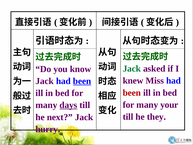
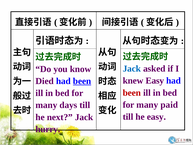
Jack colour: green -> blue (132, 69)
knew Miss: Miss -> Easy (155, 81)
Jack: Jack -> Died (45, 81)
your: your -> paid (169, 105)
days underline: present -> none (68, 105)
he they: they -> easy (156, 117)
